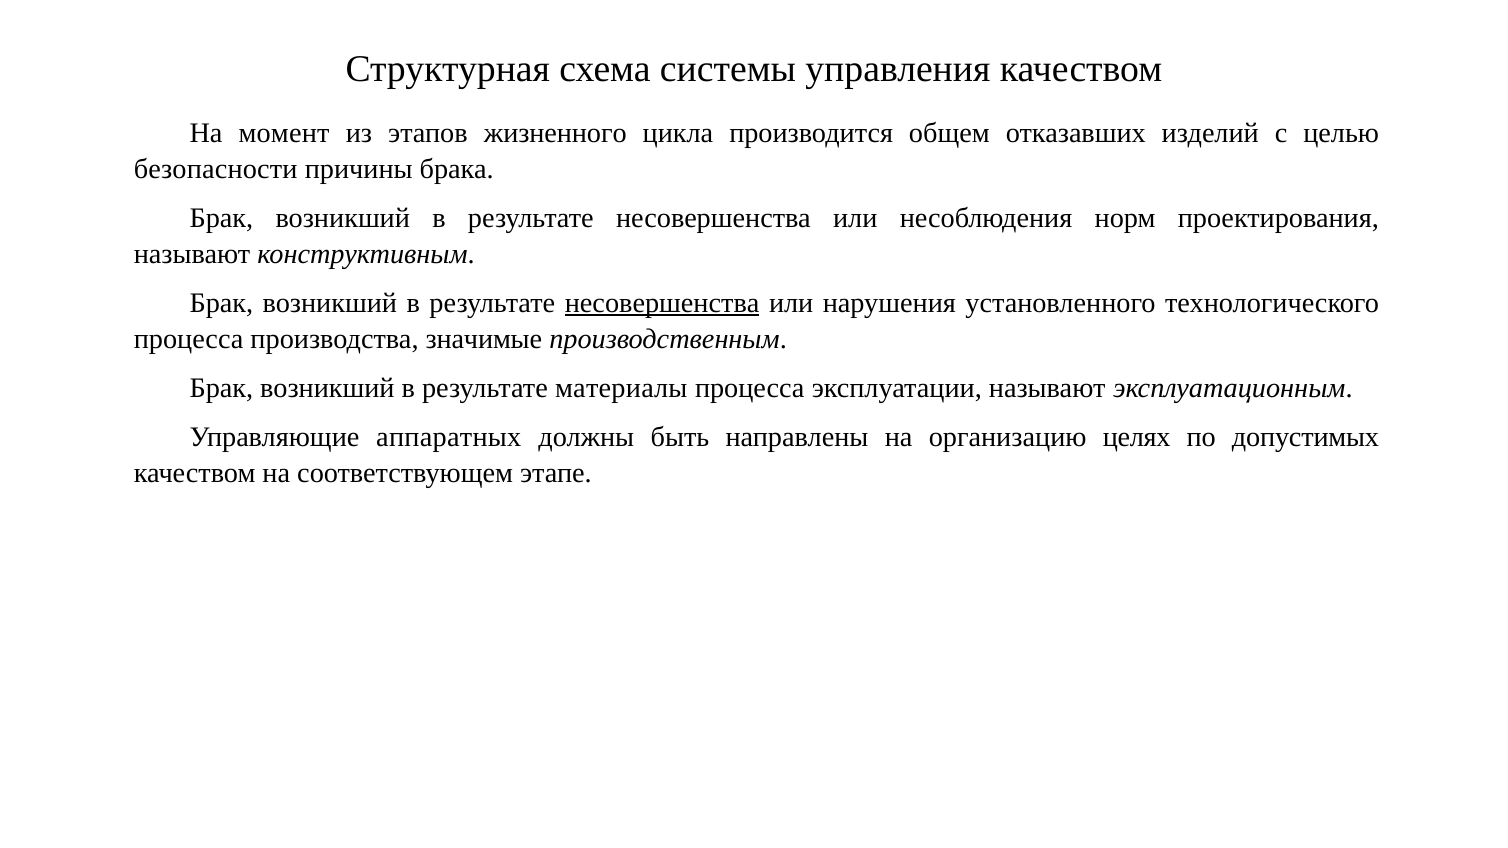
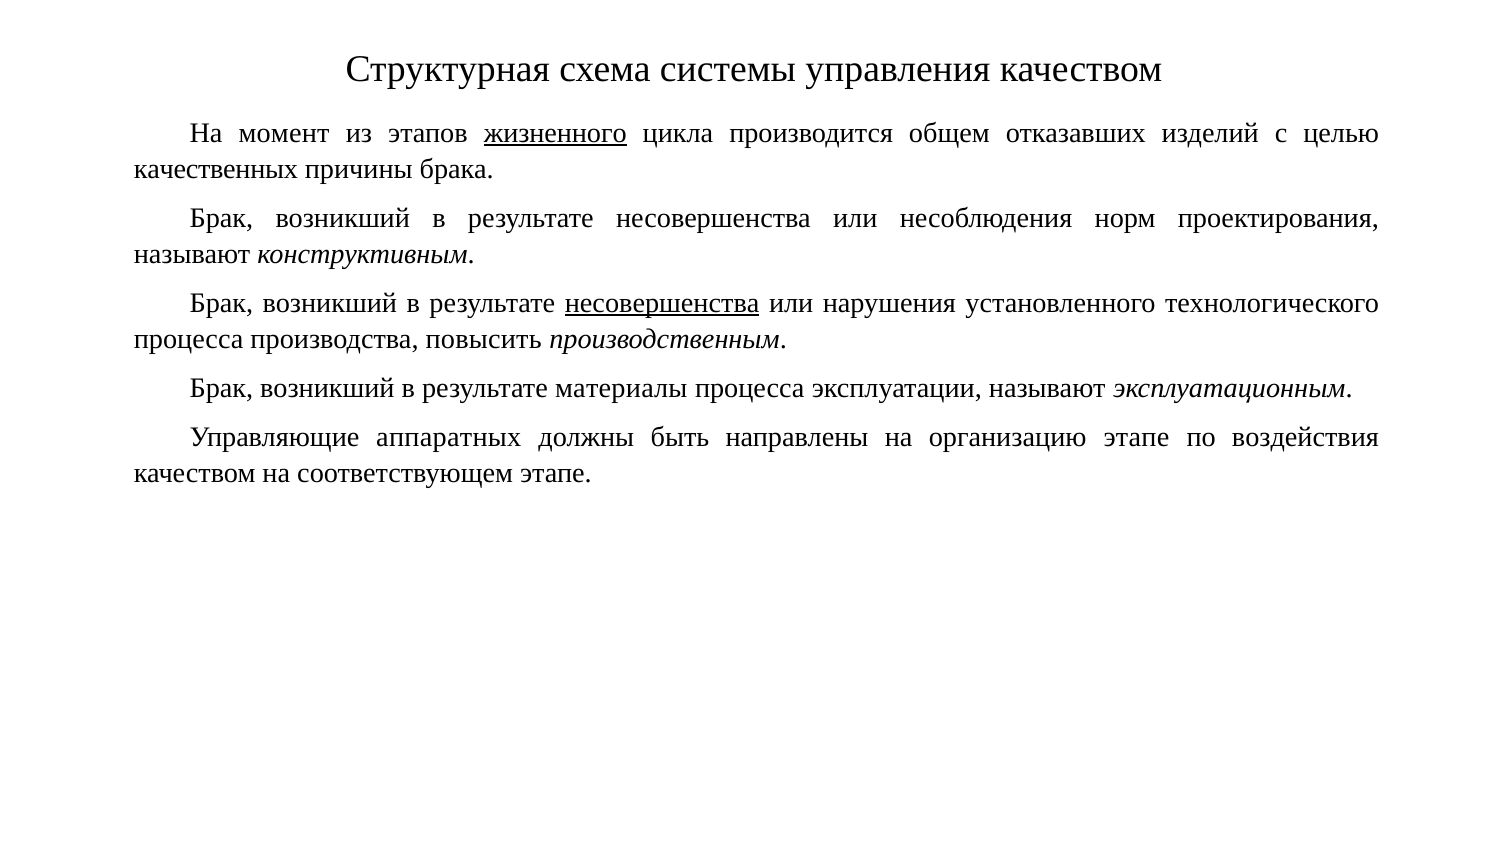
жизненного underline: none -> present (555, 133)
безопасности: безопасности -> качественных (216, 169)
значимые: значимые -> повысить (484, 339)
организацию целях: целях -> этапе (1136, 437)
допустимых: допустимых -> воздействия (1305, 437)
